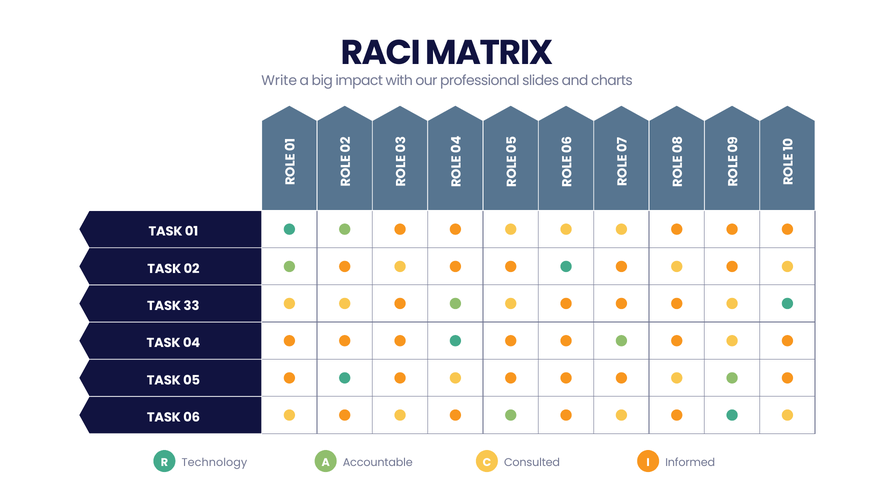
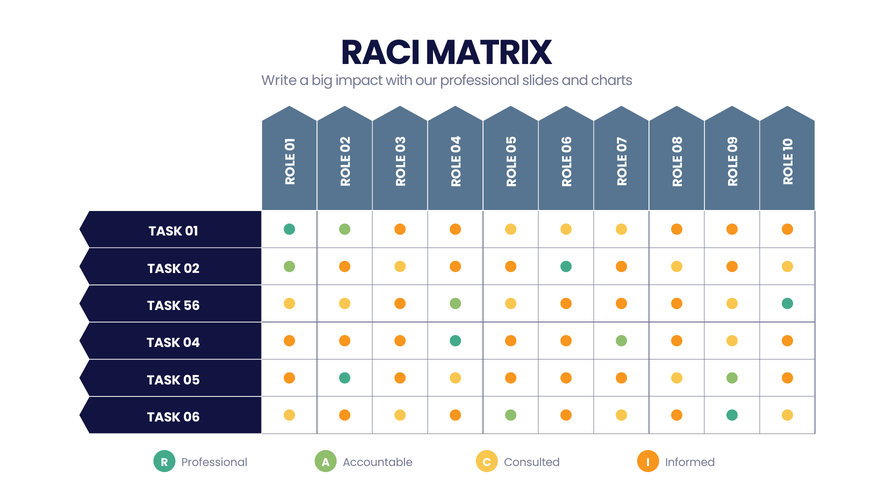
33: 33 -> 56 (192, 306)
R Technology: Technology -> Professional (214, 463)
